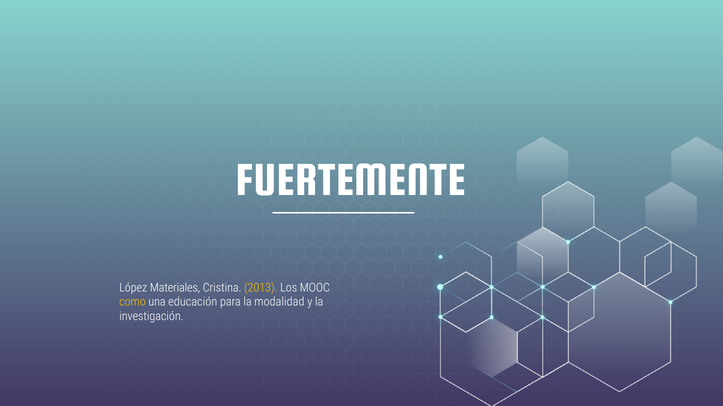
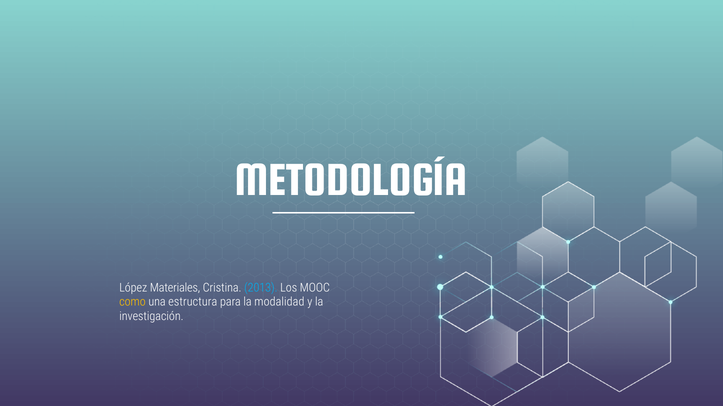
FUERTEMENTE: FUERTEMENTE -> METODOLOGÍA (351, 180)
2013 colour: yellow -> light blue (261, 288)
educación: educación -> estructura (193, 303)
